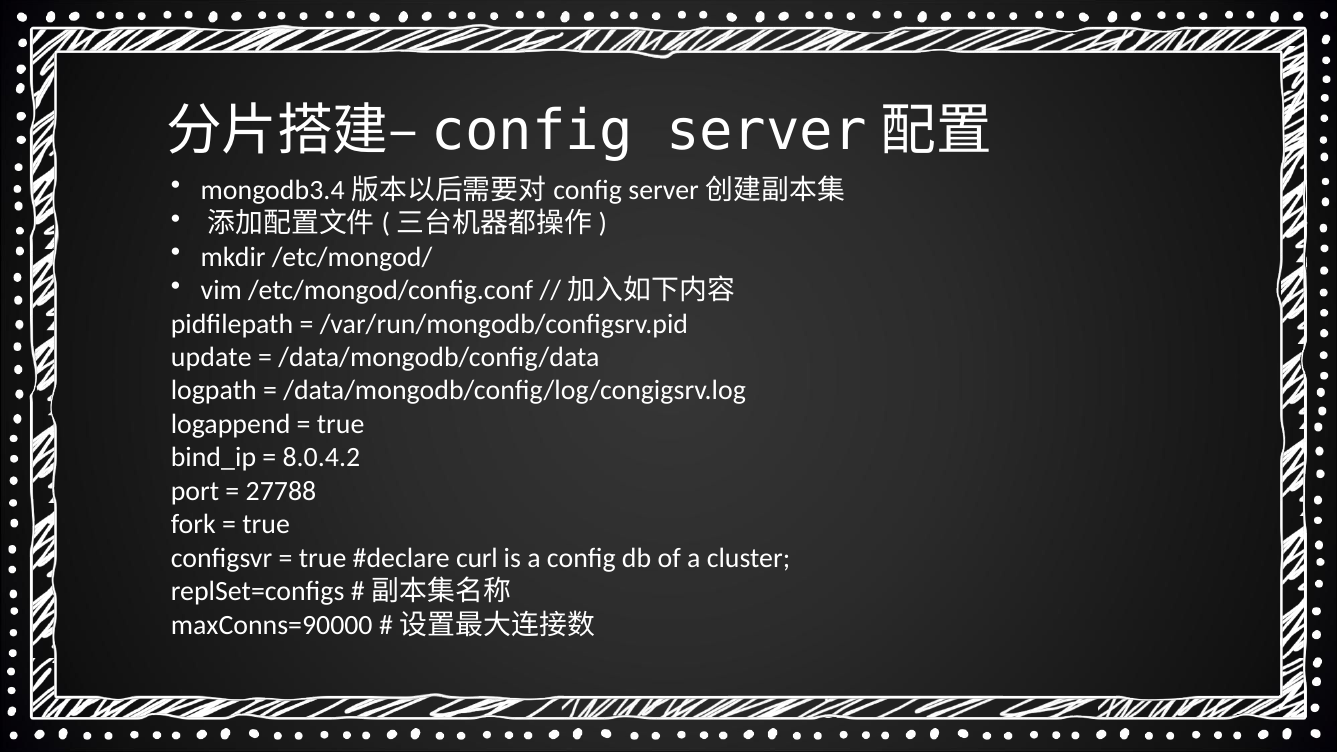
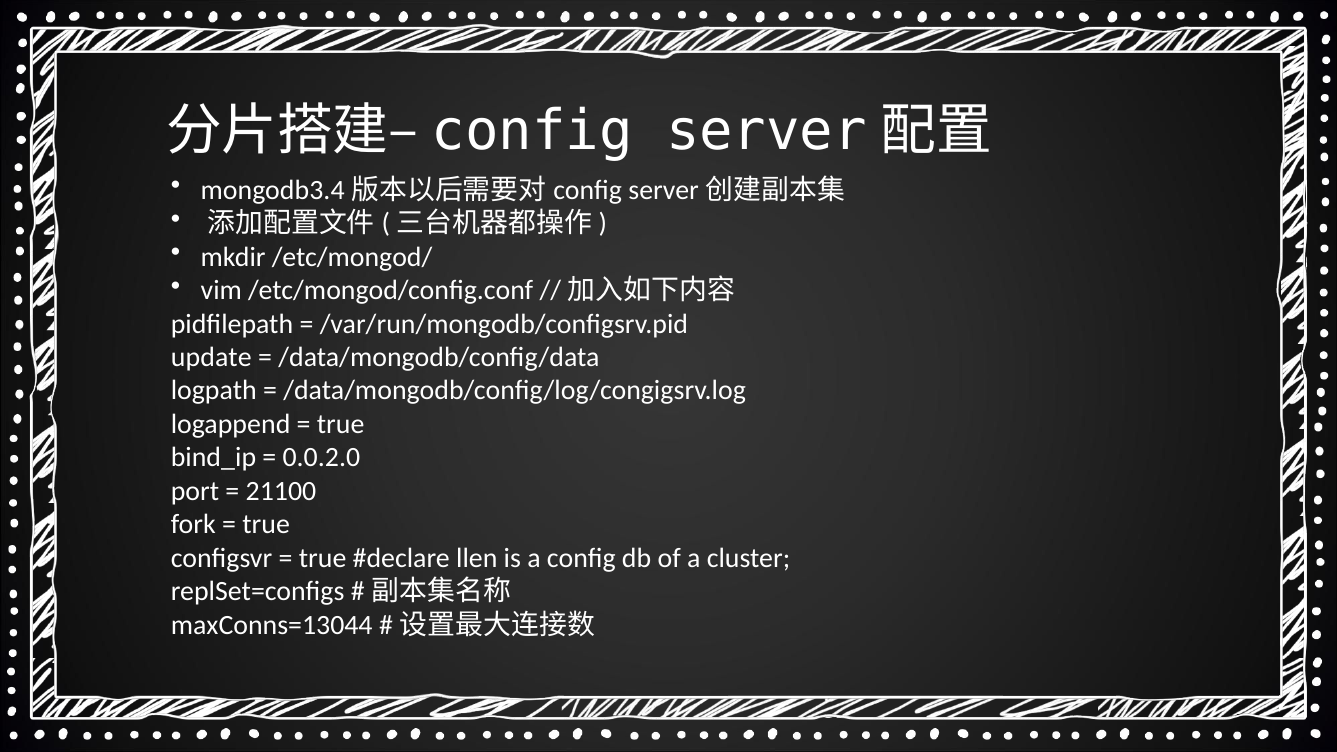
8.0.4.2: 8.0.4.2 -> 0.0.2.0 (321, 458)
27788: 27788 -> 21100 (281, 491)
curl: curl -> llen (477, 558)
maxConns=90000: maxConns=90000 -> maxConns=13044 (272, 625)
